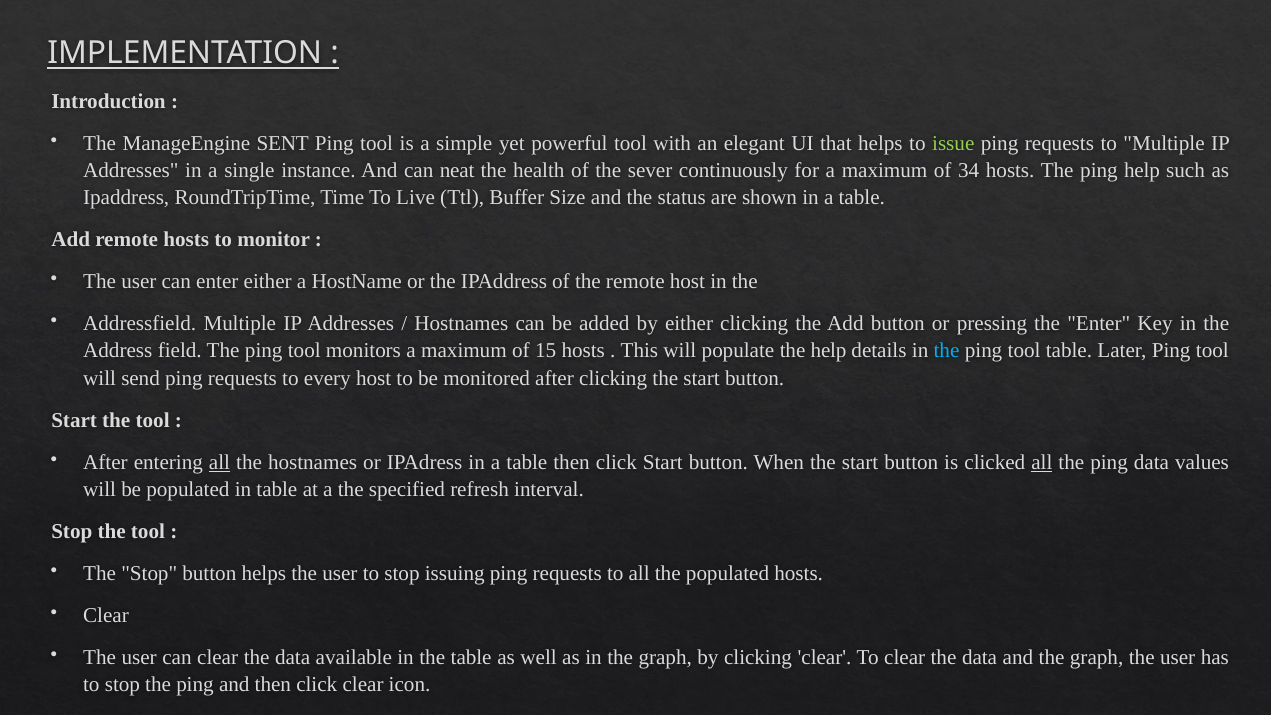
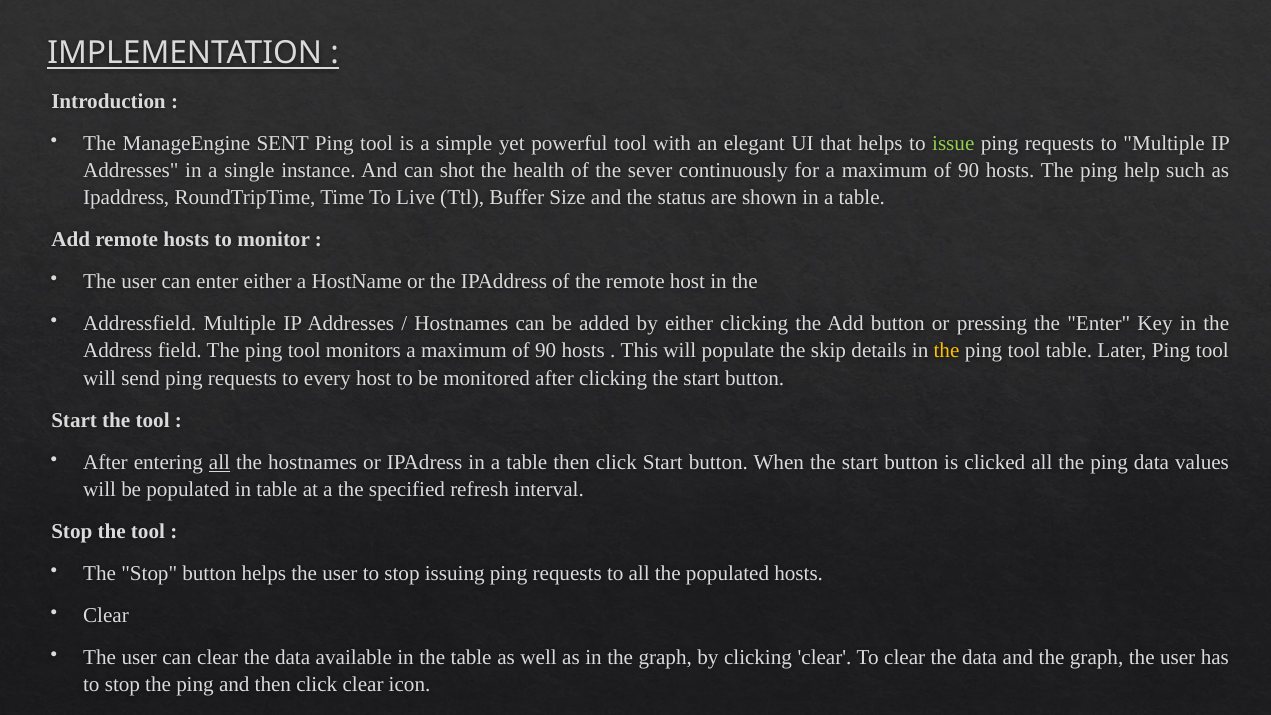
neat: neat -> shot (457, 171)
34: 34 -> 90 (969, 171)
15: 15 -> 90 (546, 351)
the help: help -> skip (828, 351)
the colour: light blue -> yellow (947, 351)
all underline: present -> none (1042, 462)
